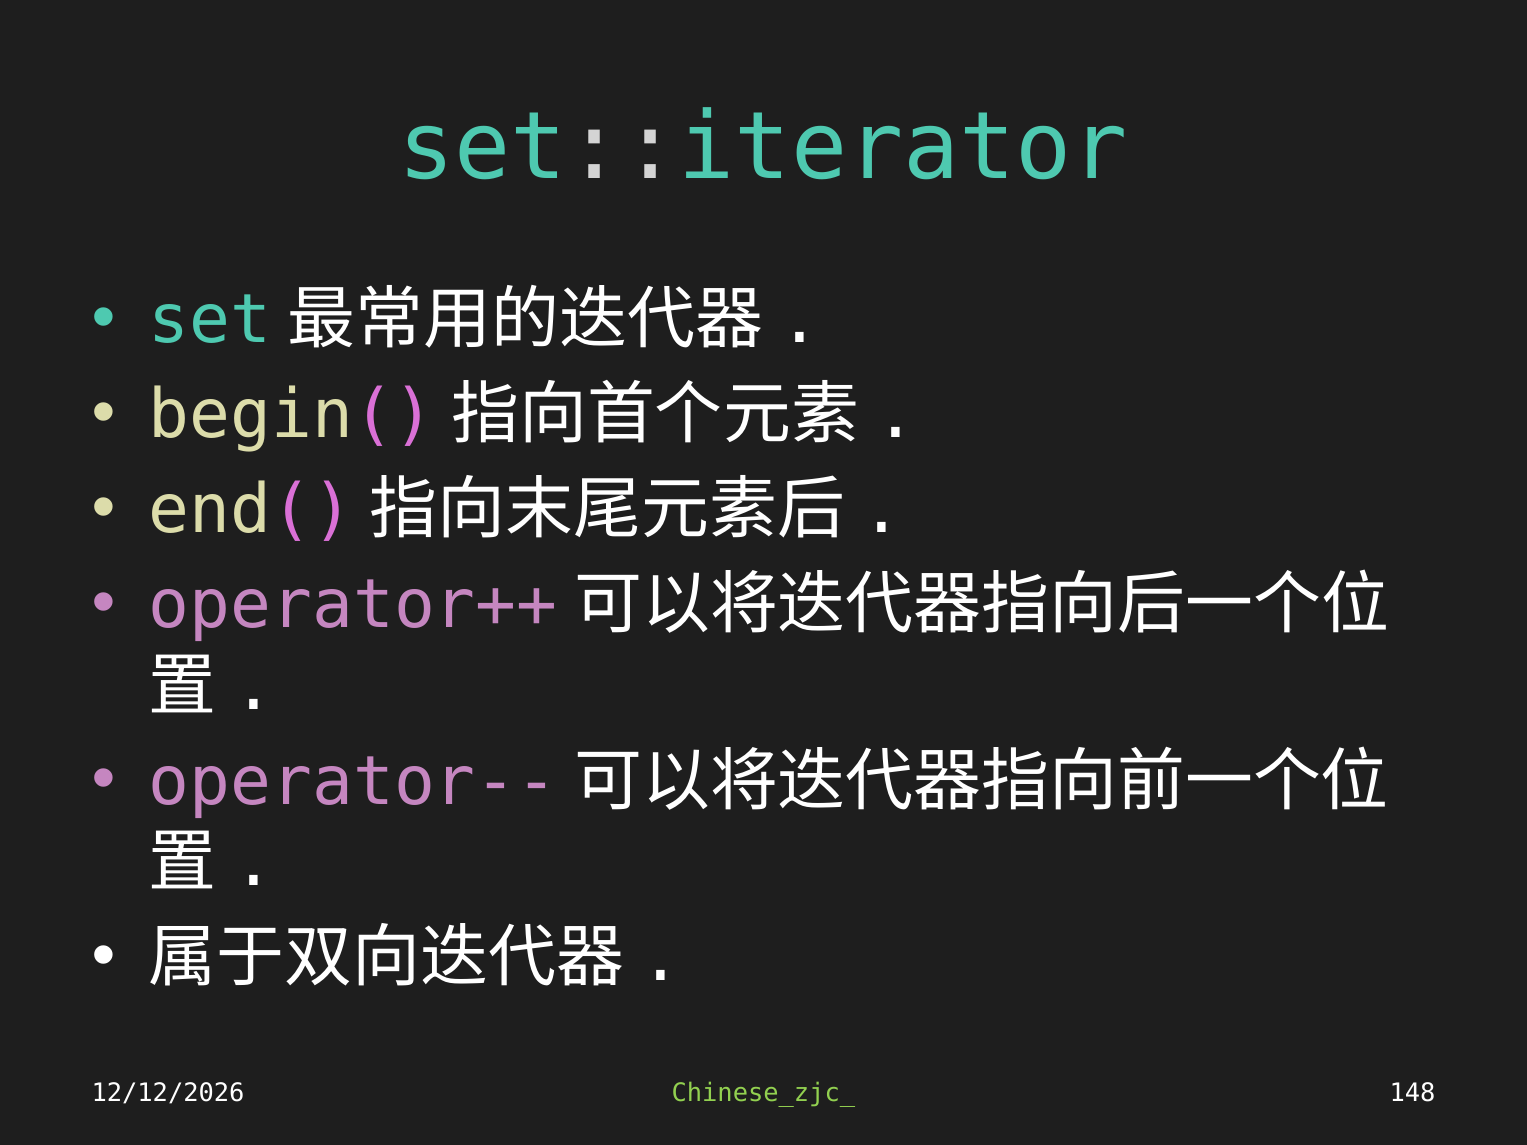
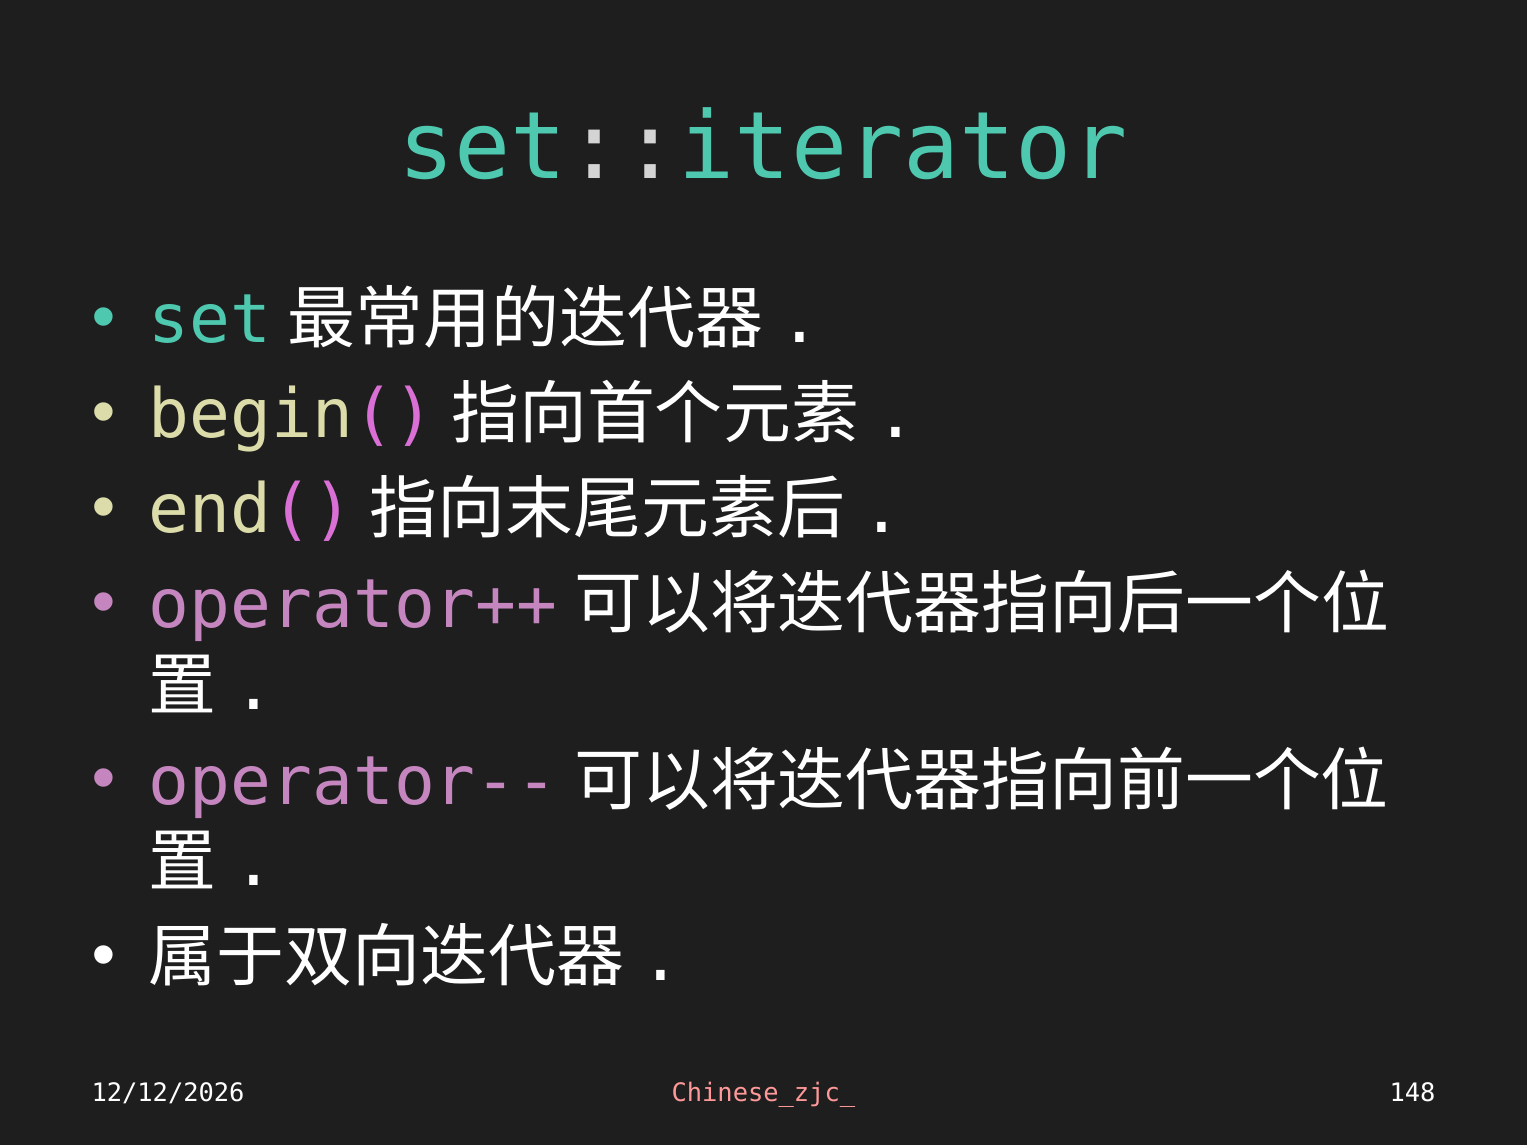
Chinese_zjc_ colour: light green -> pink (763, 1094)
